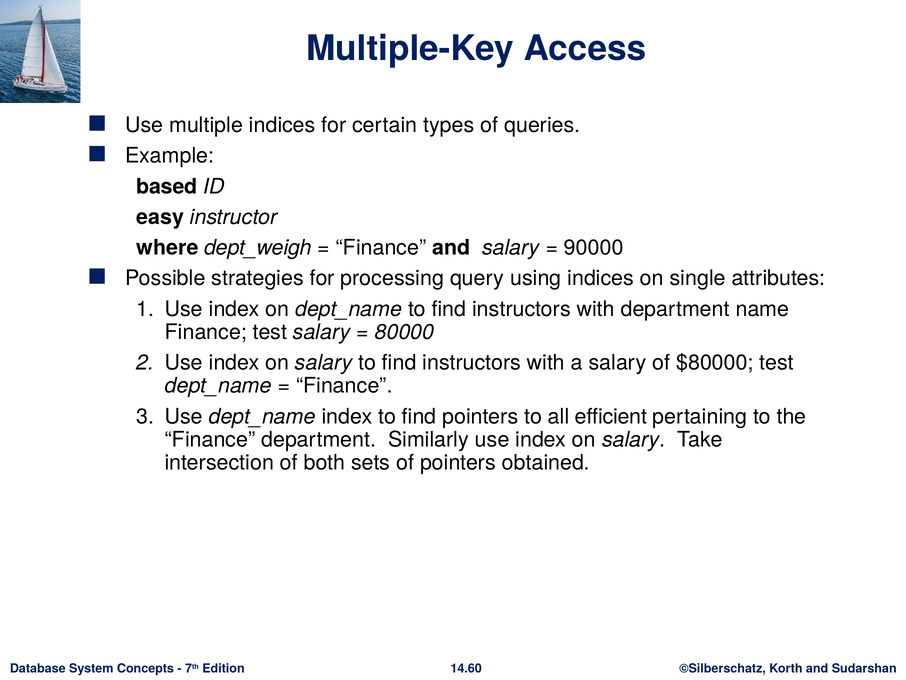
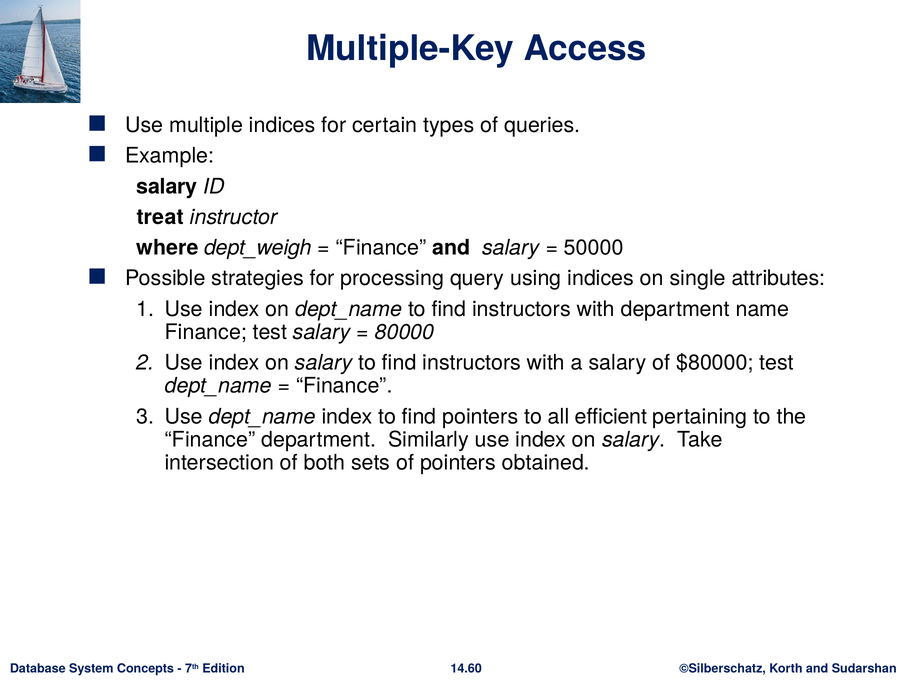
based: based -> salary (167, 186)
easy: easy -> treat (160, 217)
90000: 90000 -> 50000 (594, 248)
